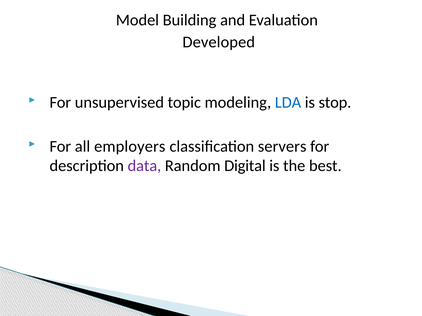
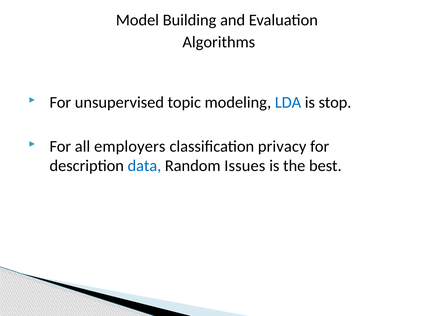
Developed: Developed -> Algorithms (219, 42)
servers: servers -> privacy (282, 147)
data colour: purple -> blue (144, 166)
Digital: Digital -> Issues (245, 166)
